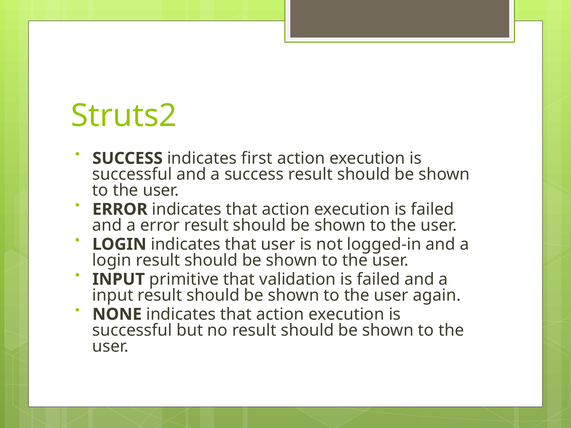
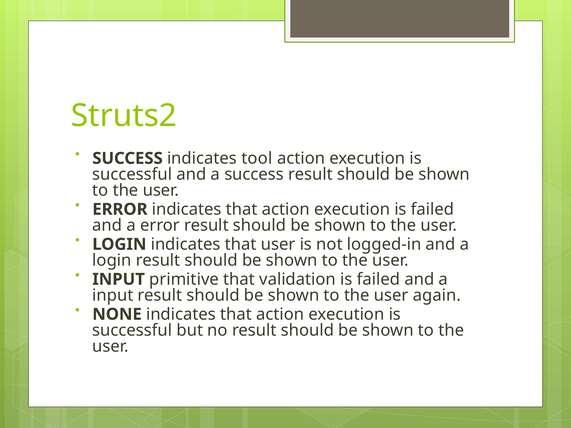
first: first -> tool (257, 158)
